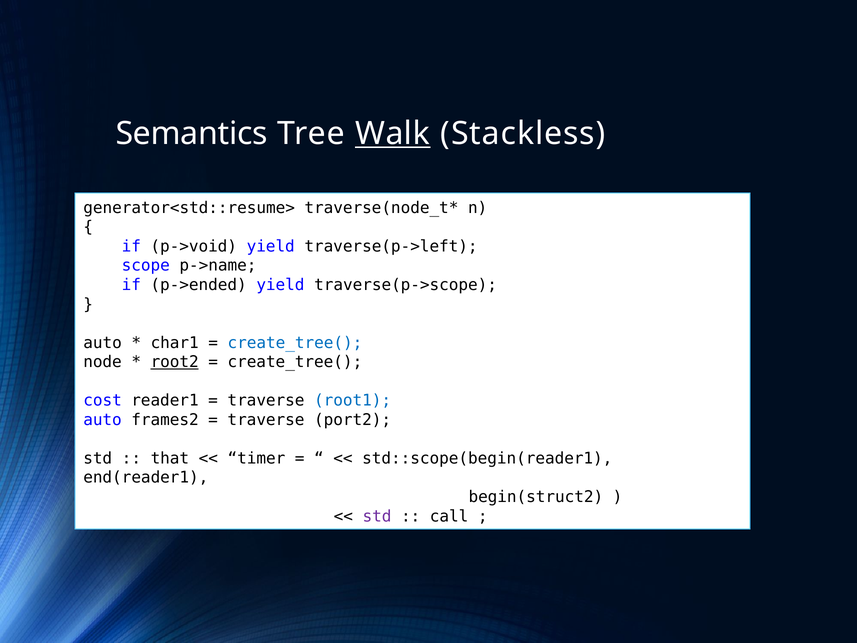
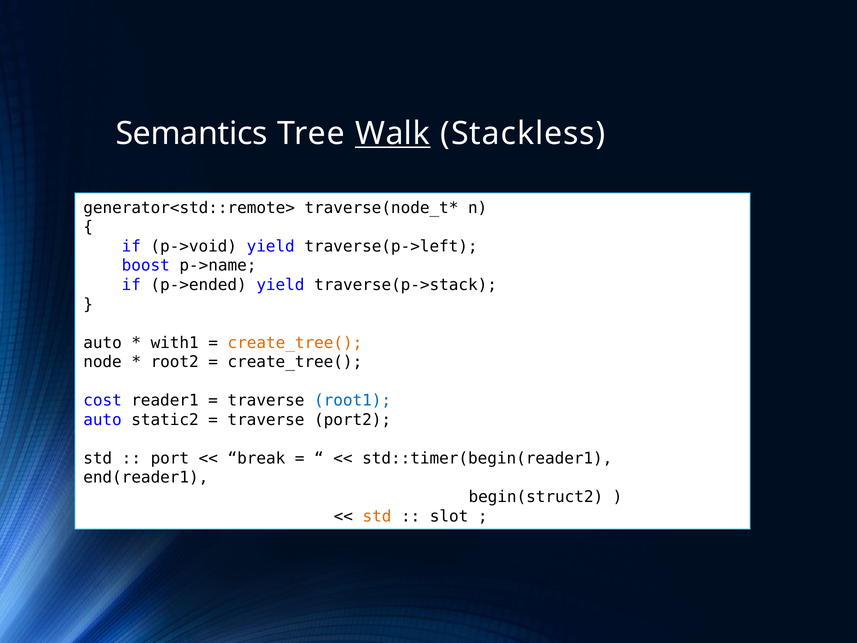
generator<std::resume>: generator<std::resume> -> generator<std::remote> (189, 208)
scope: scope -> boost (146, 266)
traverse(p->scope: traverse(p->scope -> traverse(p->stack (406, 285)
char1: char1 -> with1 (175, 343)
create_tree( colour: blue -> orange (295, 343)
root2 underline: present -> none (175, 362)
frames2: frames2 -> static2 (165, 420)
that: that -> port (170, 458)
timer: timer -> break (256, 458)
std::scope(begin(reader1: std::scope(begin(reader1 -> std::timer(begin(reader1 (487, 458)
std colour: purple -> orange (377, 516)
call: call -> slot (449, 516)
